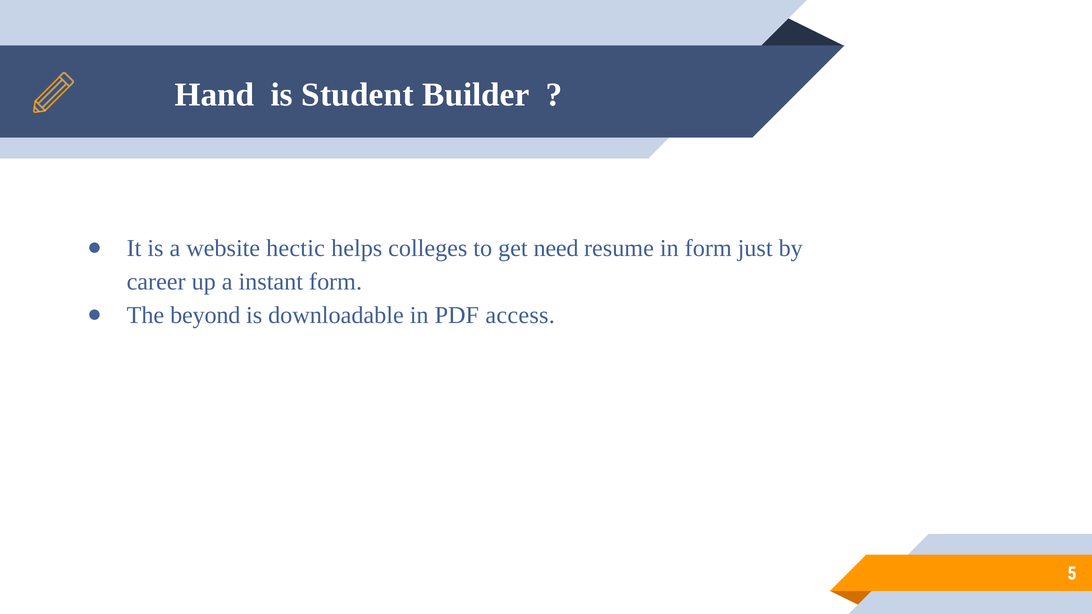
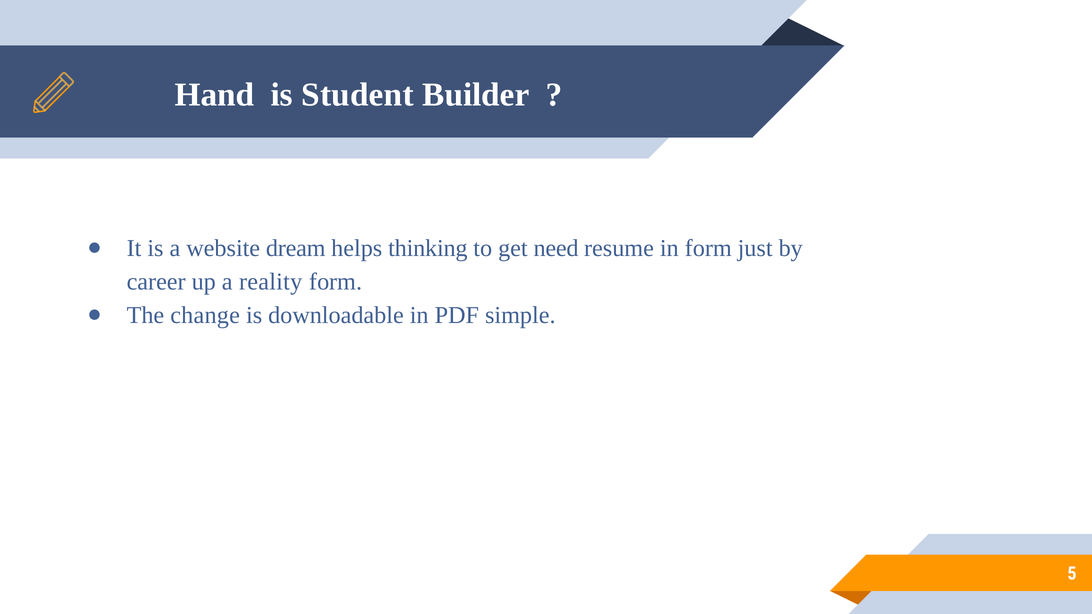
hectic: hectic -> dream (296, 249)
colleges: colleges -> thinking (428, 249)
instant: instant -> reality (271, 282)
beyond: beyond -> change (205, 315)
access: access -> simple (520, 315)
